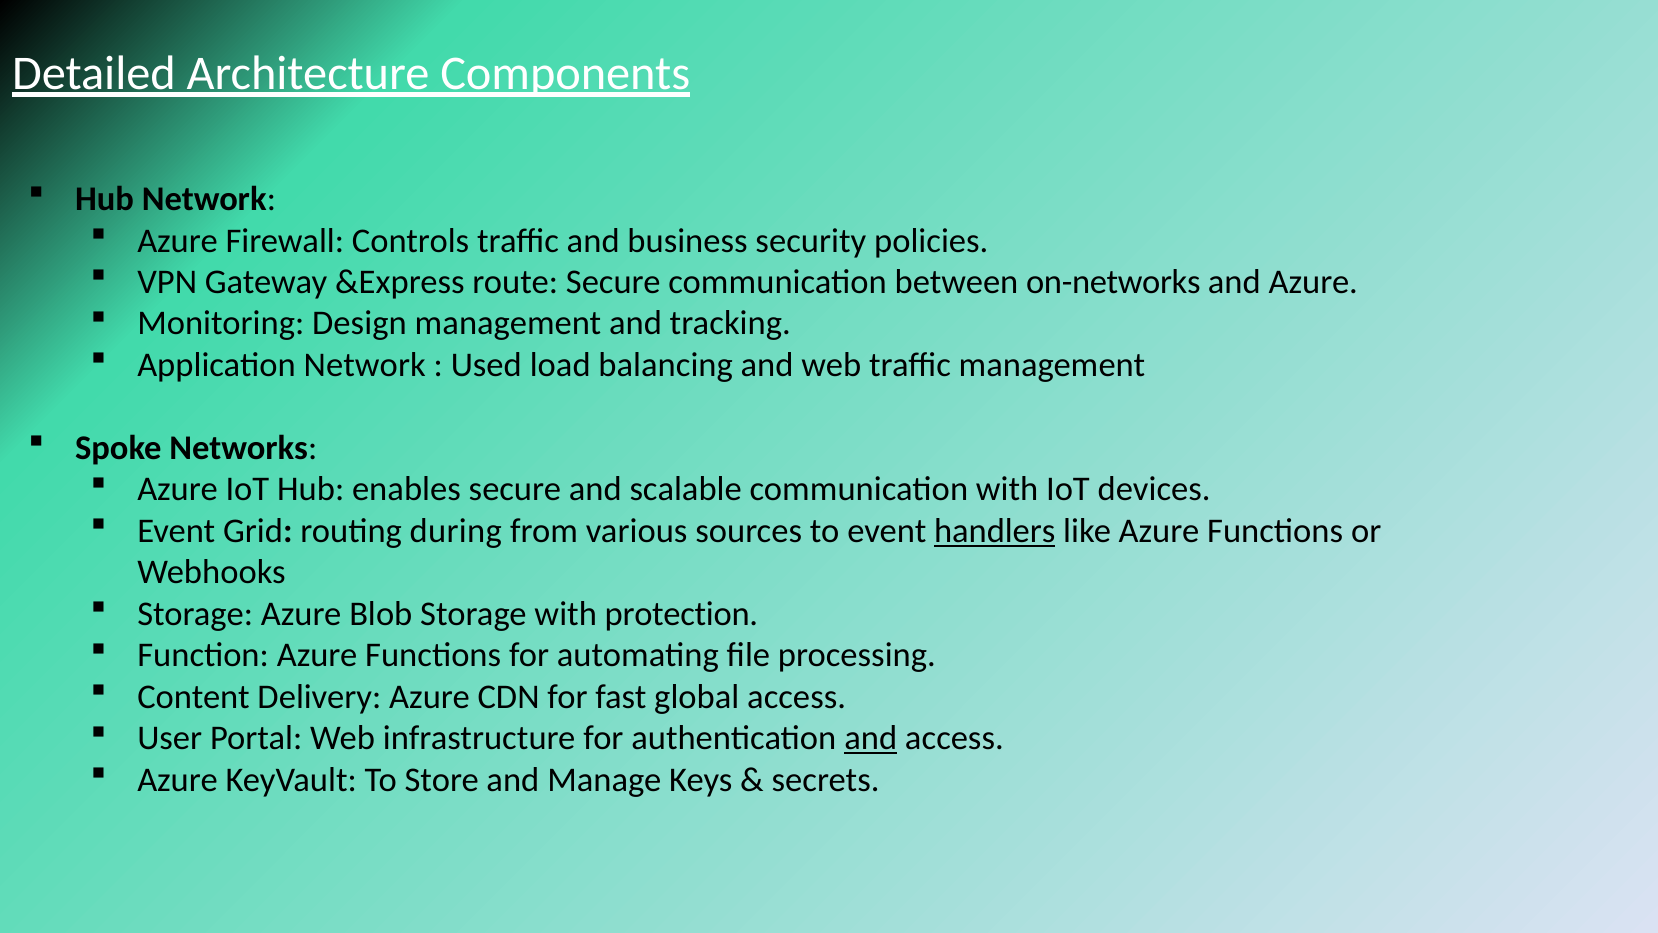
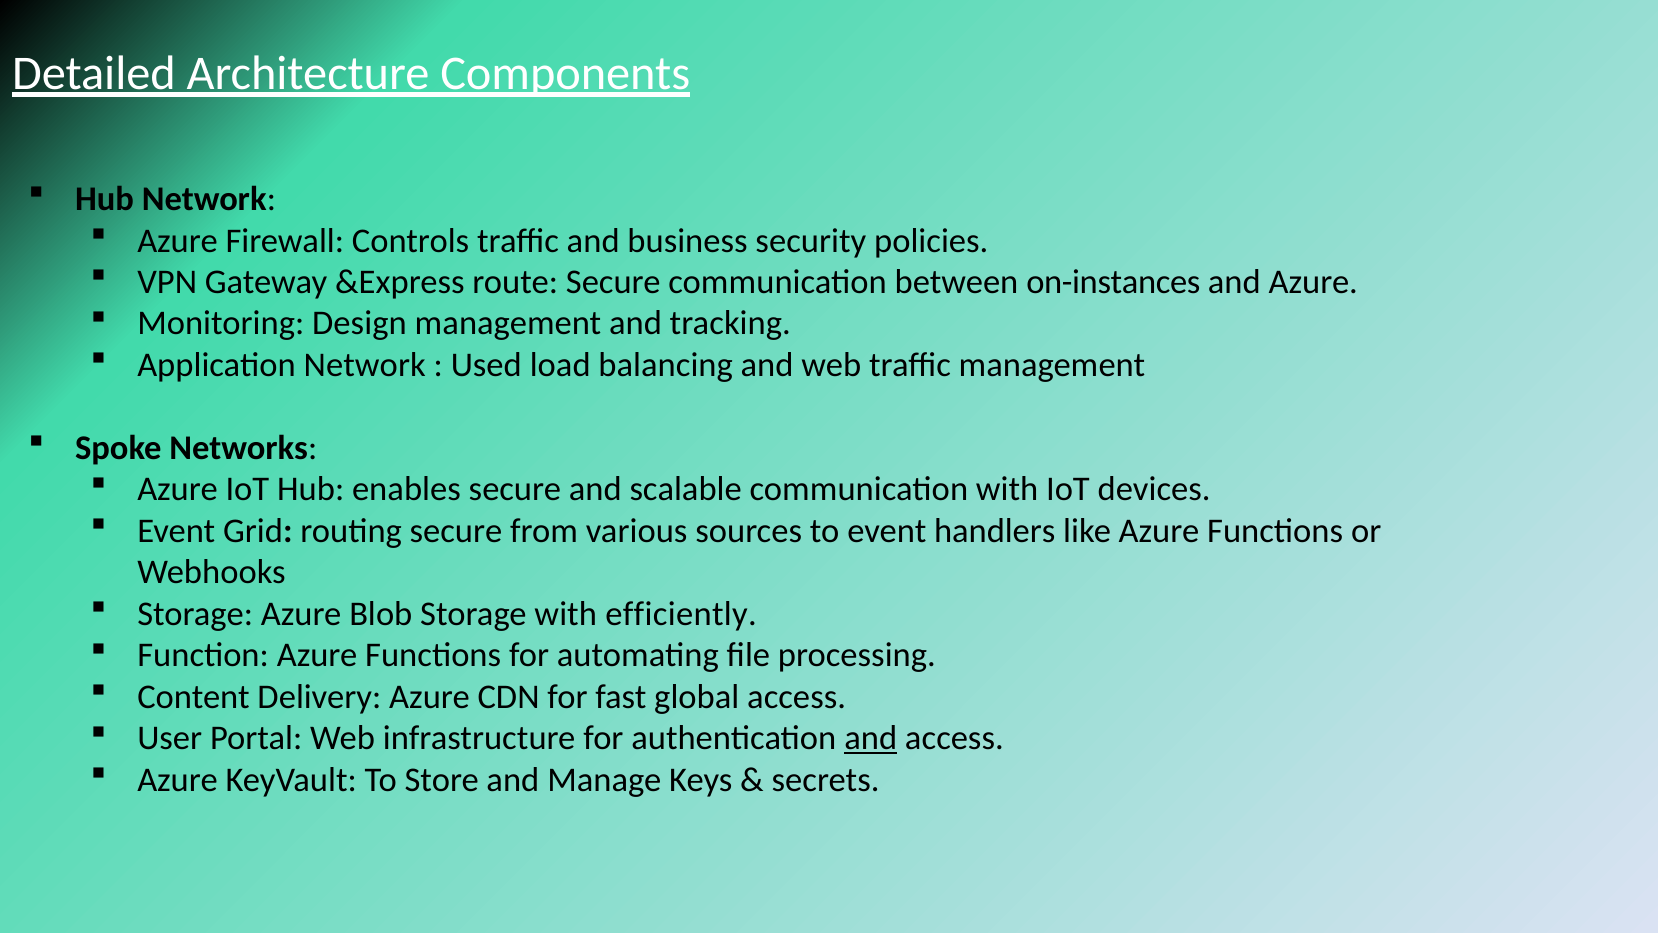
on-networks: on-networks -> on-instances (1113, 282)
routing during: during -> secure (456, 531)
handlers underline: present -> none (995, 531)
protection: protection -> efficiently (681, 614)
